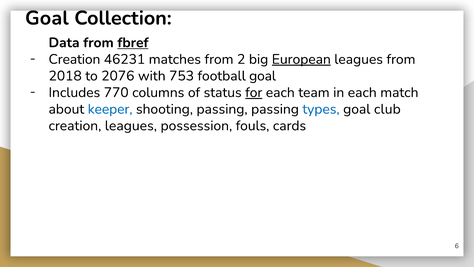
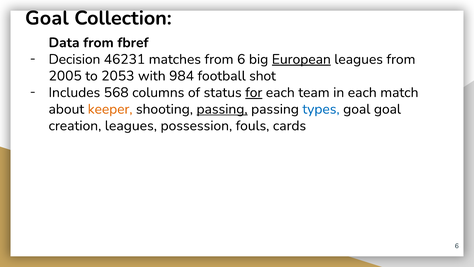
fbref underline: present -> none (133, 43)
Creation: Creation -> Decision (74, 59)
from 2: 2 -> 6 (241, 59)
2018: 2018 -> 2005 (65, 76)
2076: 2076 -> 2053 (118, 76)
753: 753 -> 984 (182, 76)
football goal: goal -> shot (263, 76)
770: 770 -> 568 (116, 92)
keeper colour: blue -> orange (110, 109)
passing underline: none -> present (222, 109)
goal club: club -> goal (387, 109)
